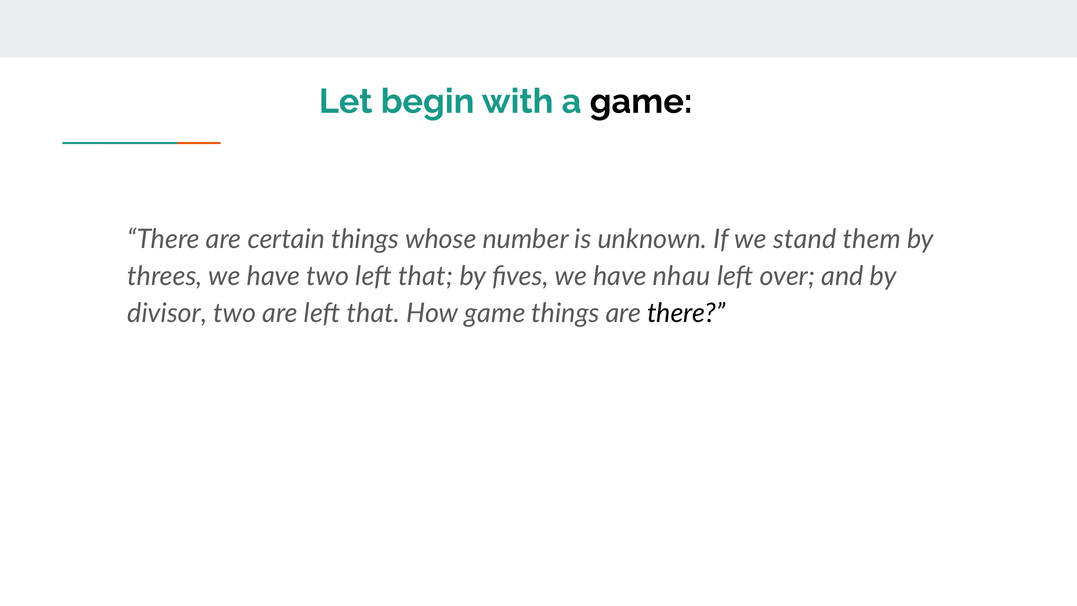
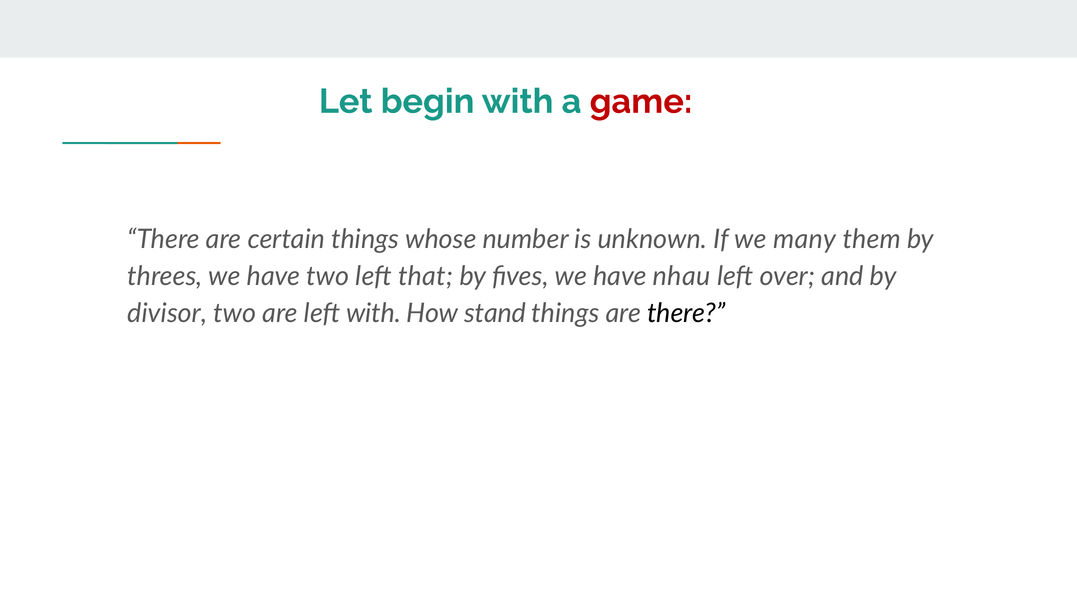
game colour: black -> red (641, 101)
stand: stand -> many (805, 239)
are left that: that -> with (374, 313)
How game: game -> stand (495, 313)
